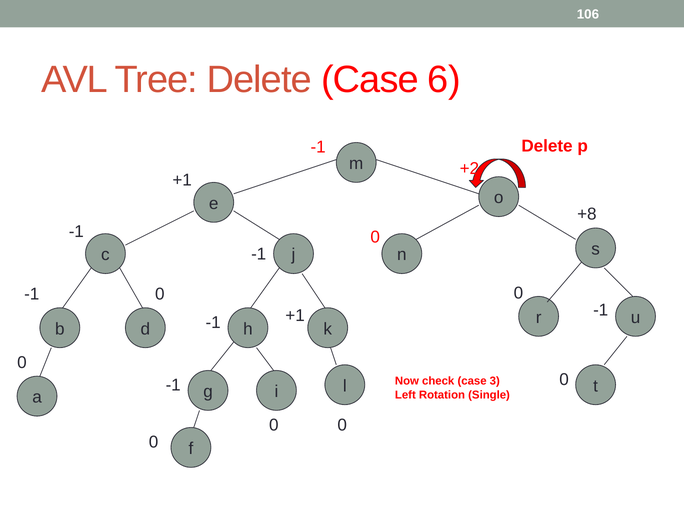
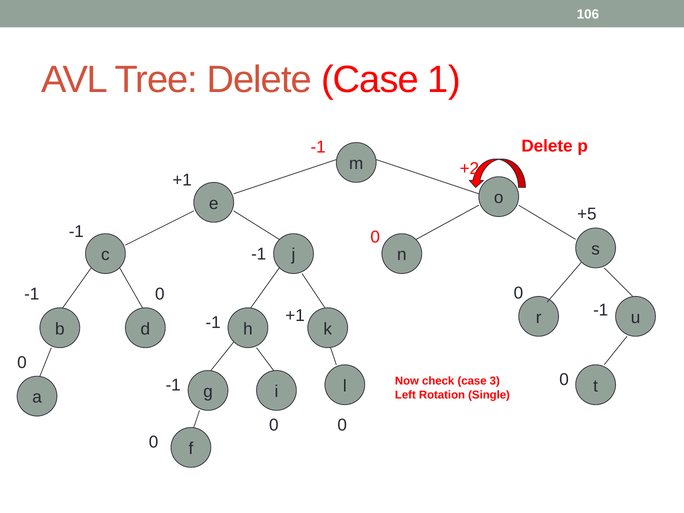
6: 6 -> 1 (444, 80)
+8: +8 -> +5 (587, 214)
